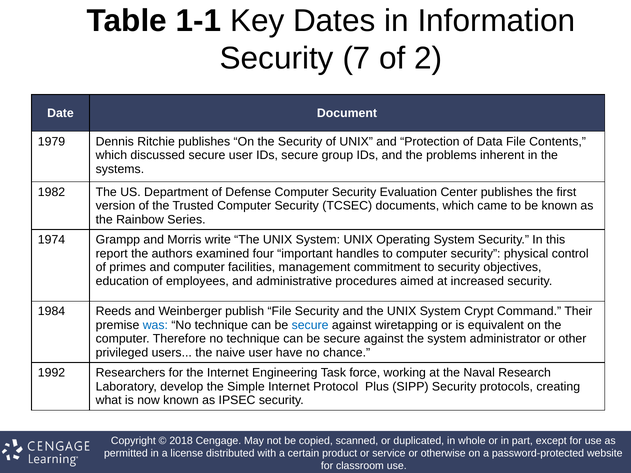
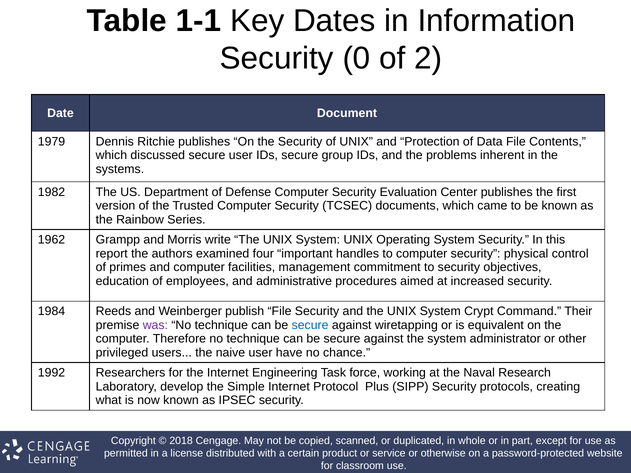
7: 7 -> 0 (357, 59)
1974: 1974 -> 1962 (52, 240)
was colour: blue -> purple (155, 325)
